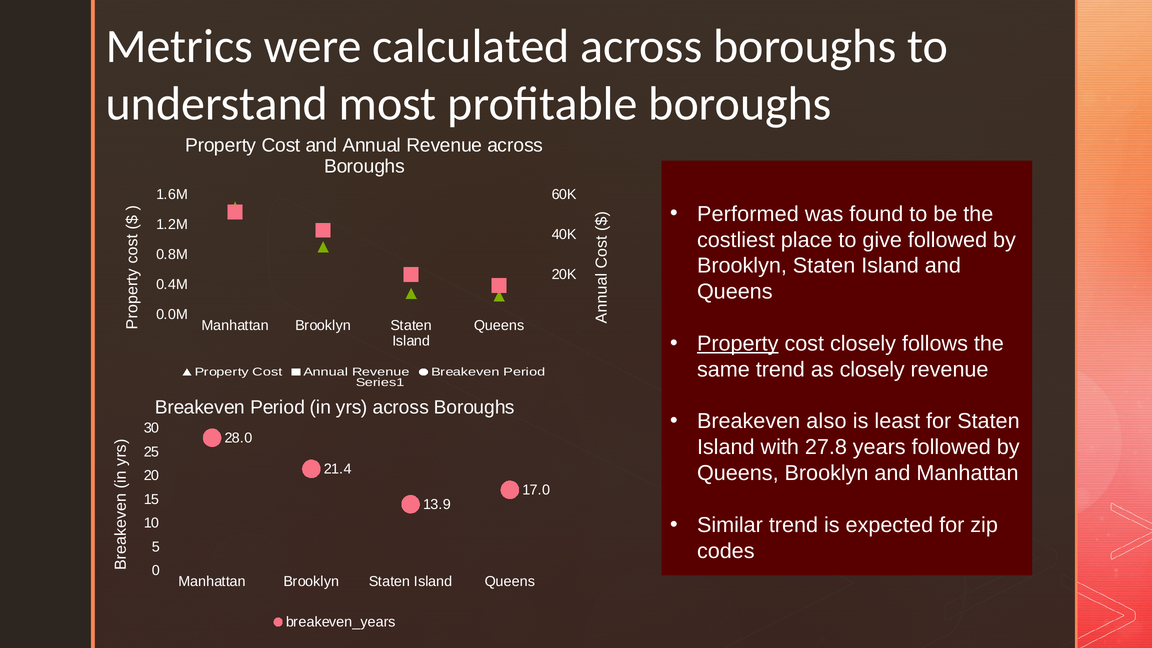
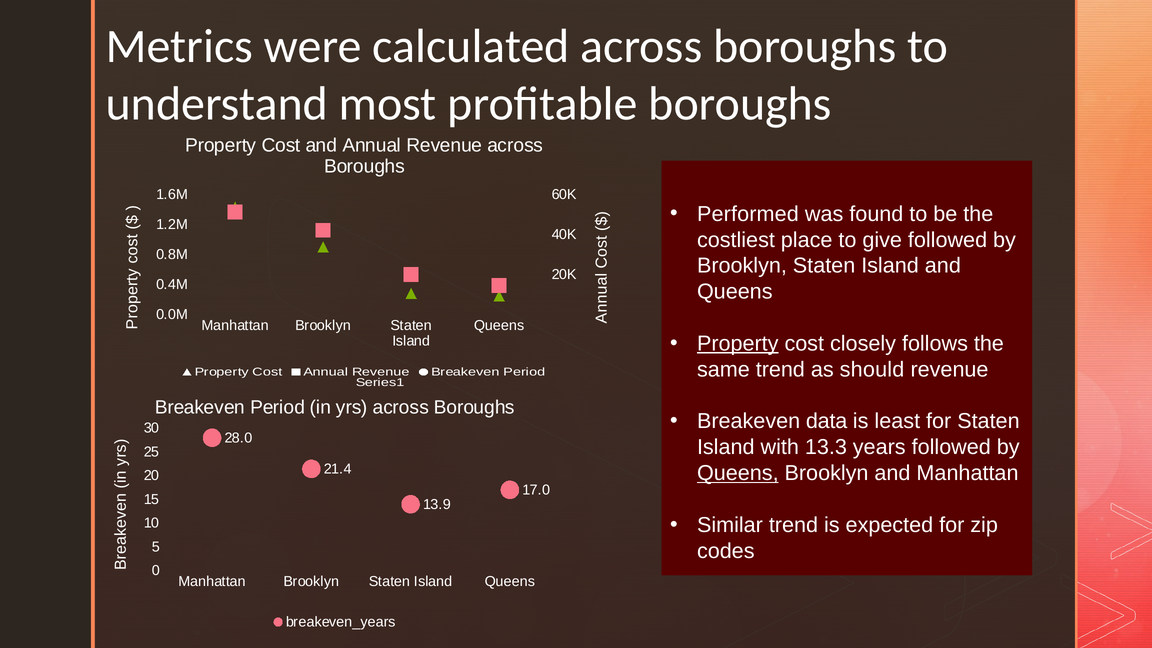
as closely: closely -> should (872, 370)
also: also -> data (827, 421)
27.8: 27.8 -> 13.3 (826, 447)
Queens underline: none -> present (738, 473)
